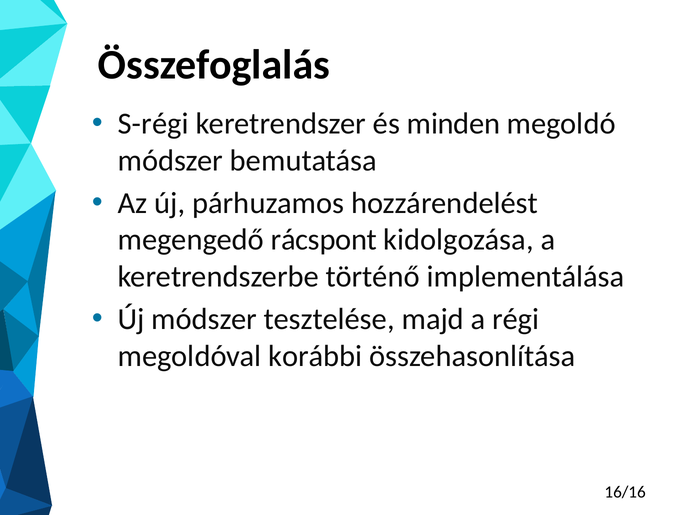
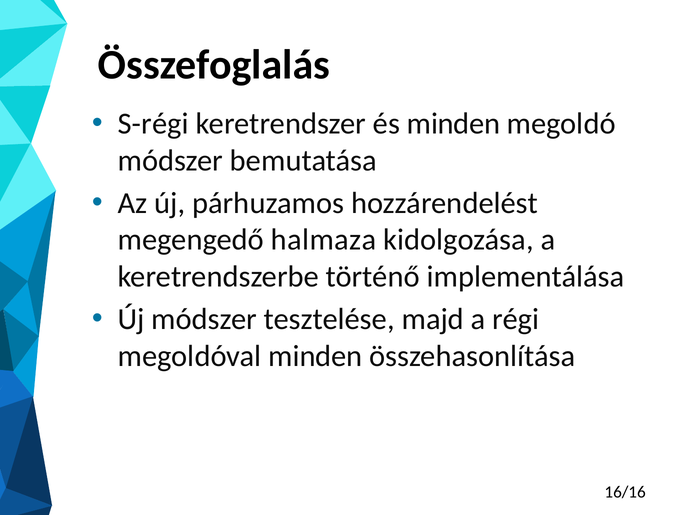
rácspont: rácspont -> halmaza (324, 240)
megoldóval korábbi: korábbi -> minden (315, 356)
